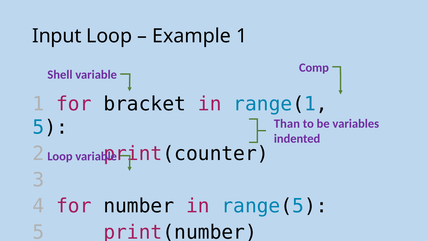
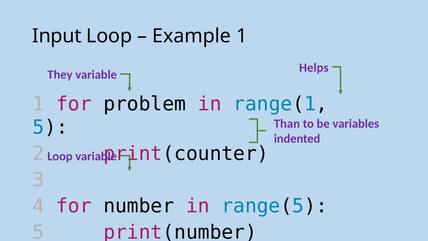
Comp: Comp -> Helps (314, 68)
Shell: Shell -> They (60, 75)
bracket: bracket -> problem (145, 104)
